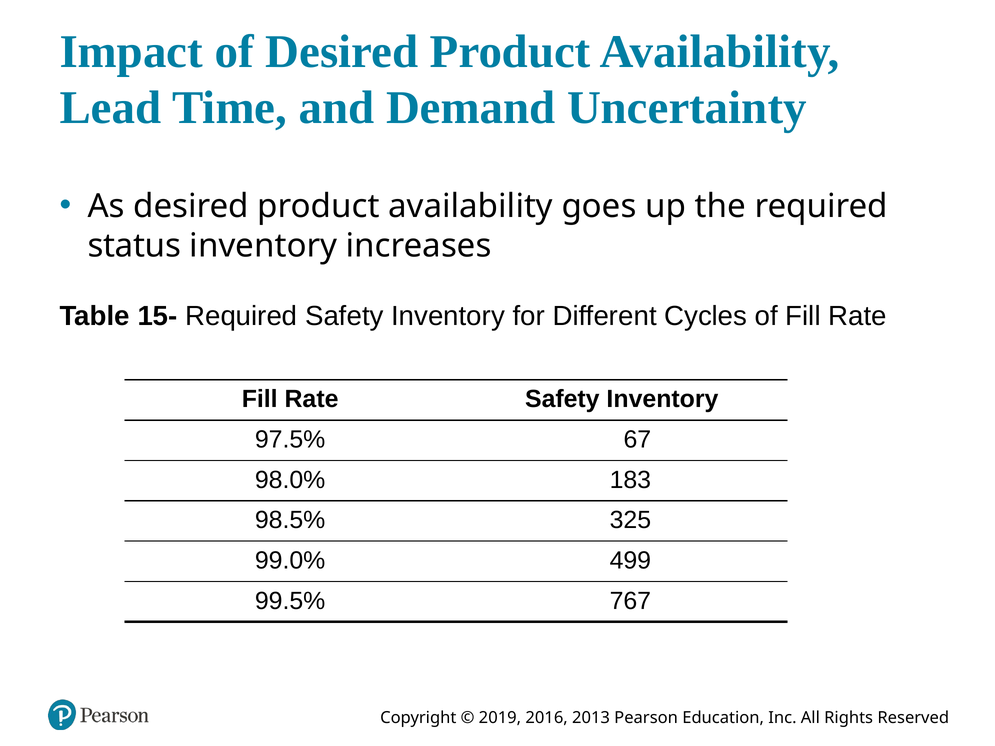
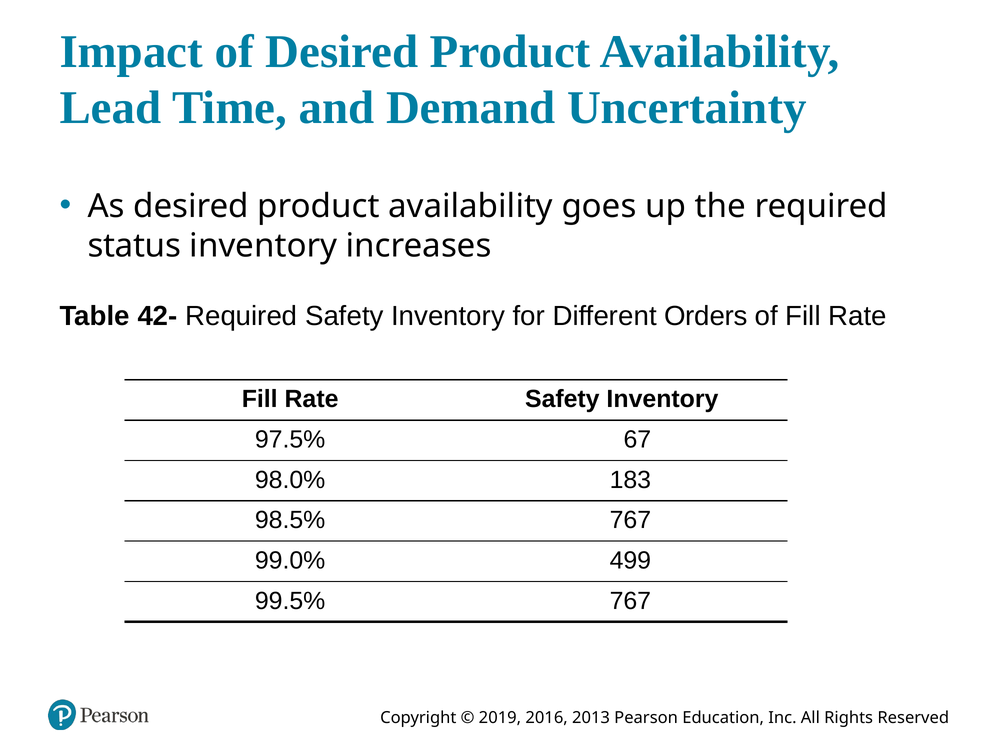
15-: 15- -> 42- (158, 316)
Cycles: Cycles -> Orders (706, 316)
98.5% 325: 325 -> 767 (630, 520)
